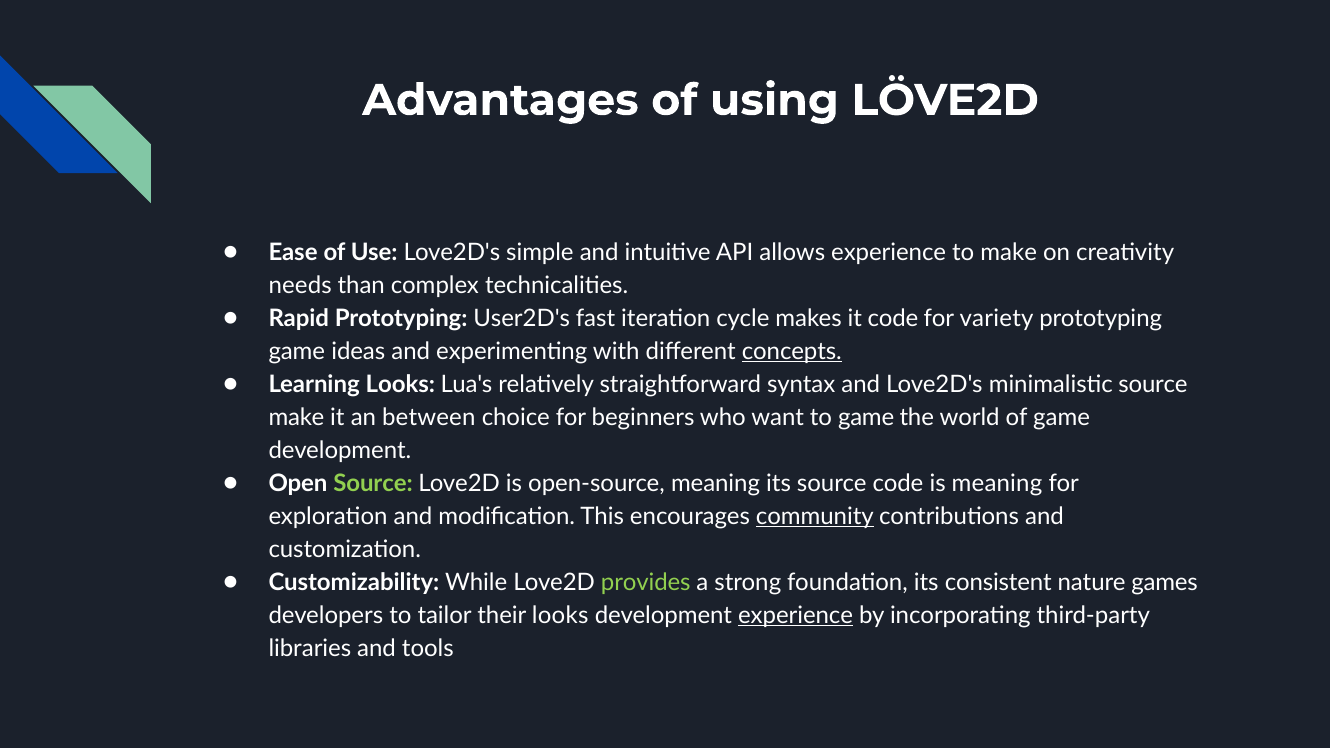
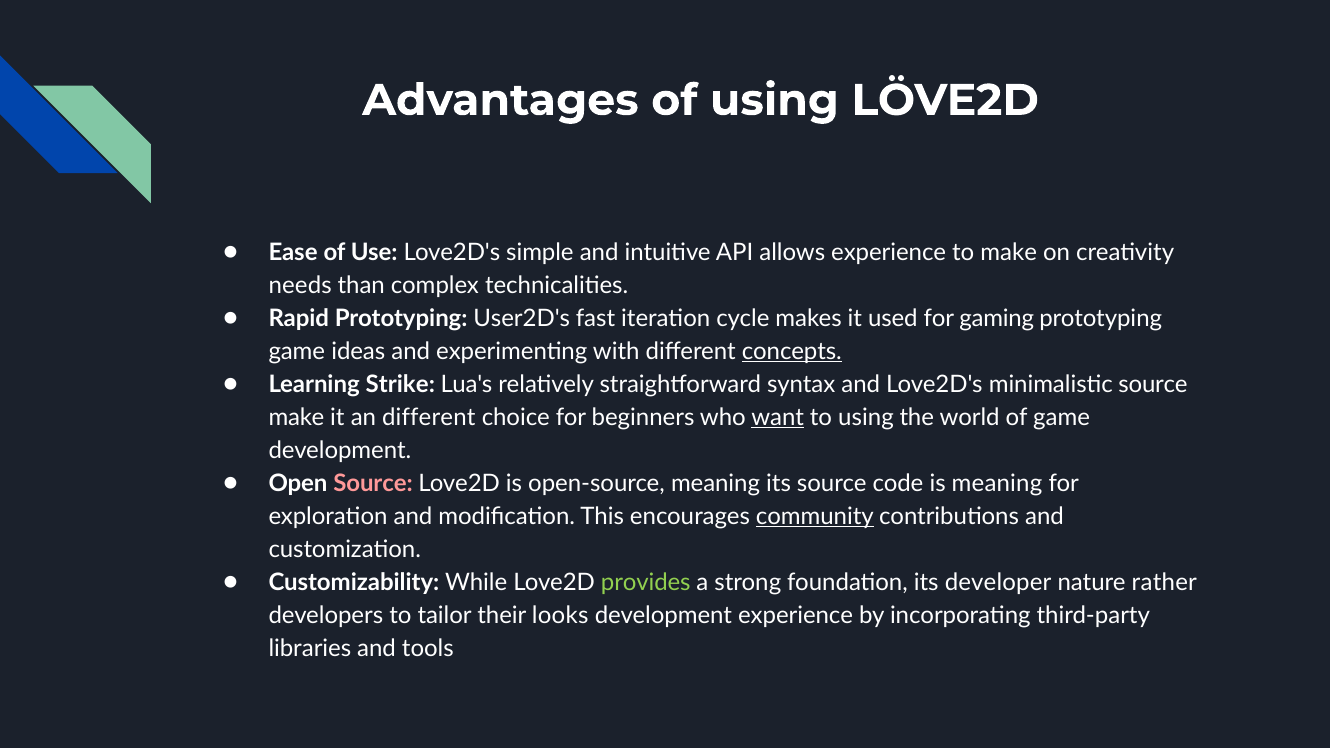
it code: code -> used (893, 318)
variety: variety -> gaming (997, 318)
Learning Looks: Looks -> Strike (400, 384)
an between: between -> different (429, 417)
want underline: none -> present (778, 417)
to game: game -> using (866, 417)
Source colour: light green -> pink (373, 483)
consistent: consistent -> developer (998, 582)
games: games -> rather (1164, 582)
experience underline: present -> none (796, 615)
